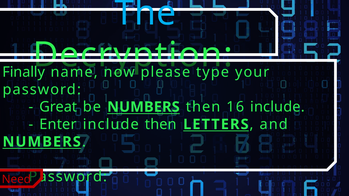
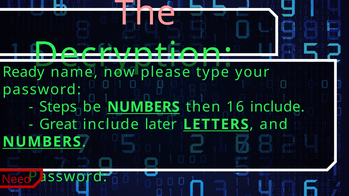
The colour: light blue -> pink (145, 13)
Finally: Finally -> Ready (24, 72)
Great: Great -> Steps (58, 107)
Enter: Enter -> Great (58, 125)
include then: then -> later (161, 125)
